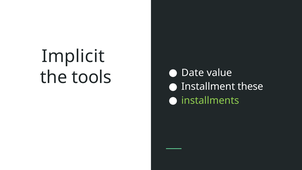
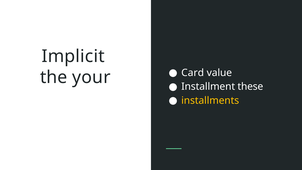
tools: tools -> your (91, 77)
Date: Date -> Card (193, 73)
installments colour: light green -> yellow (210, 100)
